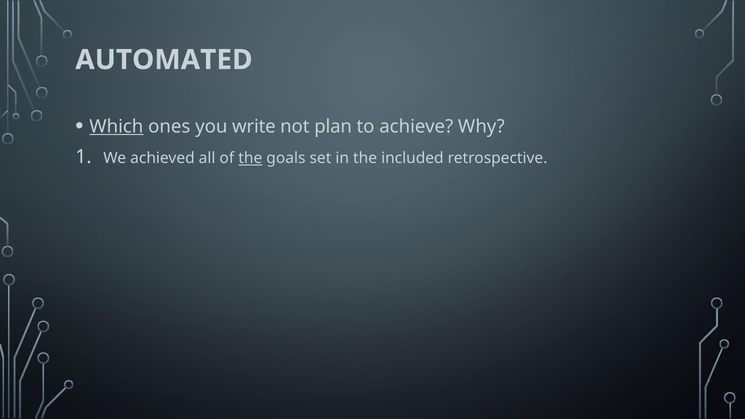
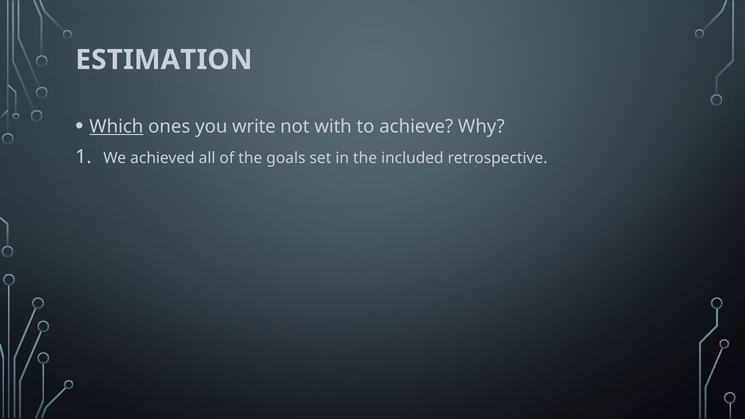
AUTOMATED: AUTOMATED -> ESTIMATION (164, 60)
plan: plan -> with (333, 127)
the underline: present -> none (250, 158)
